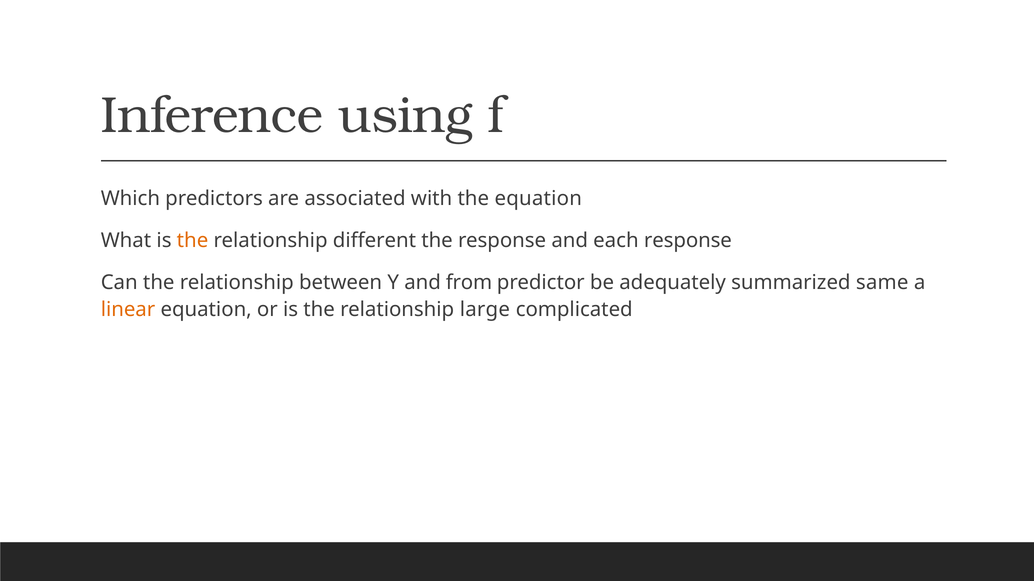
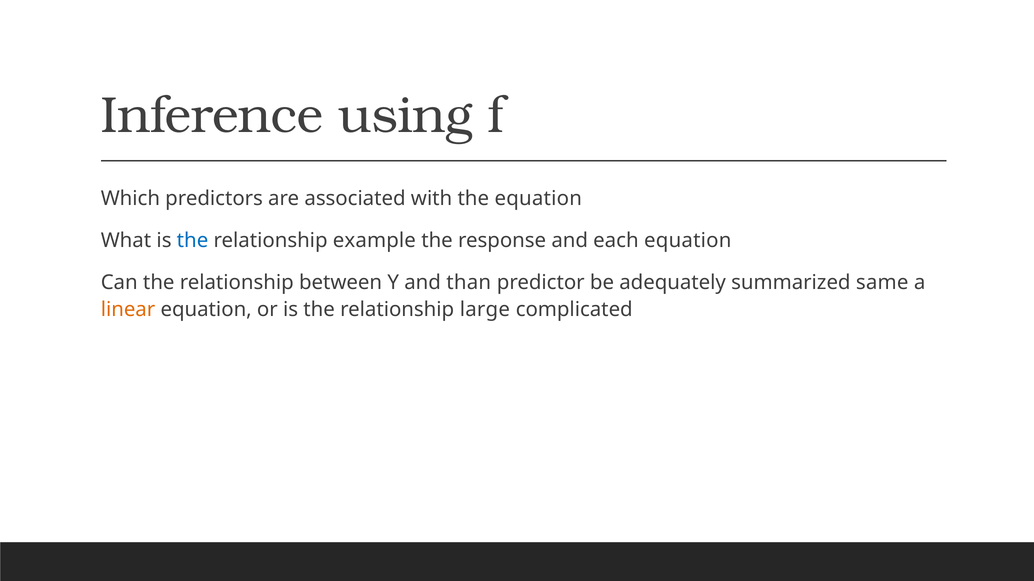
the colour: orange -> blue (193, 241)
different: different -> example (374, 241)
each response: response -> equation (688, 241)
from: from -> than (469, 283)
